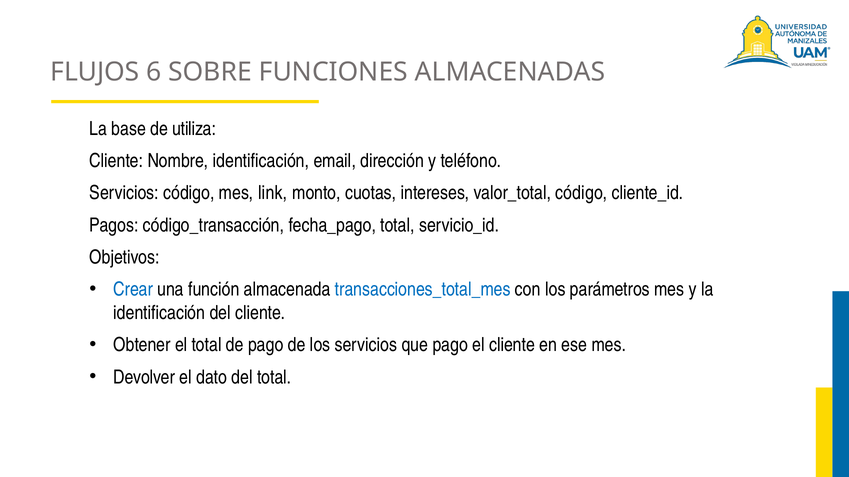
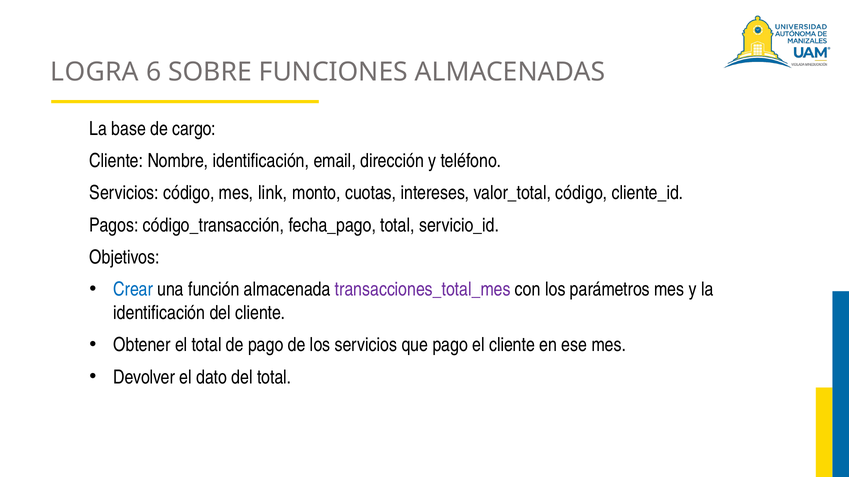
FLUJOS: FLUJOS -> LOGRA (95, 72)
utiliza: utiliza -> cargo (194, 129)
transacciones_total_mes colour: blue -> purple (423, 290)
